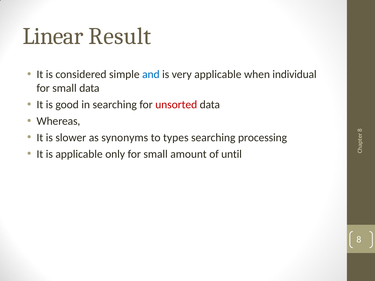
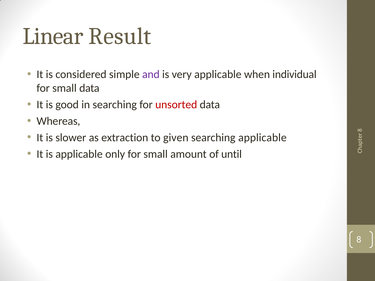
and colour: blue -> purple (151, 74)
synonyms: synonyms -> extraction (125, 138)
types: types -> given (176, 138)
searching processing: processing -> applicable (262, 138)
